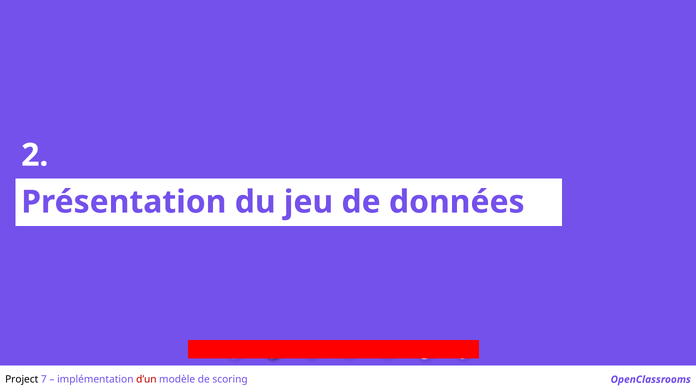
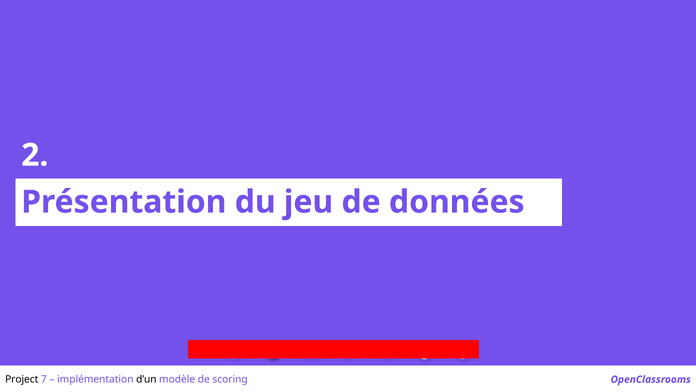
d’un colour: red -> black (146, 379)
